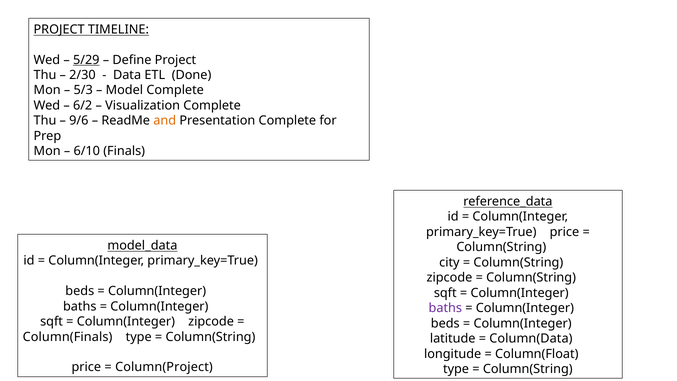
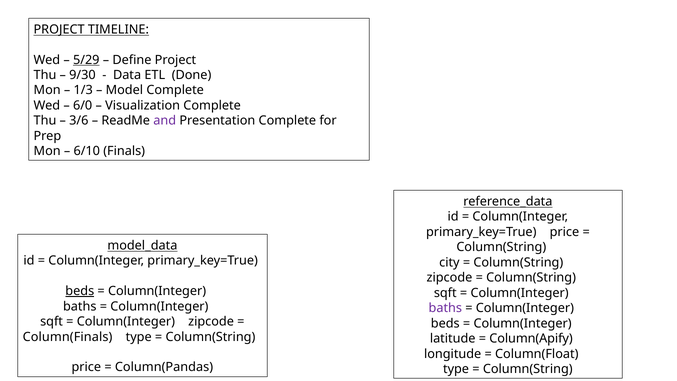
2/30: 2/30 -> 9/30 (82, 75)
5/3: 5/3 -> 1/3 (83, 90)
6/2: 6/2 -> 6/0 (83, 105)
9/6: 9/6 -> 3/6 (79, 121)
and colour: orange -> purple (165, 121)
beds underline: none -> present (80, 291)
Column(Data: Column(Data -> Column(Apify (531, 338)
Column(Project: Column(Project -> Column(Pandas (164, 367)
